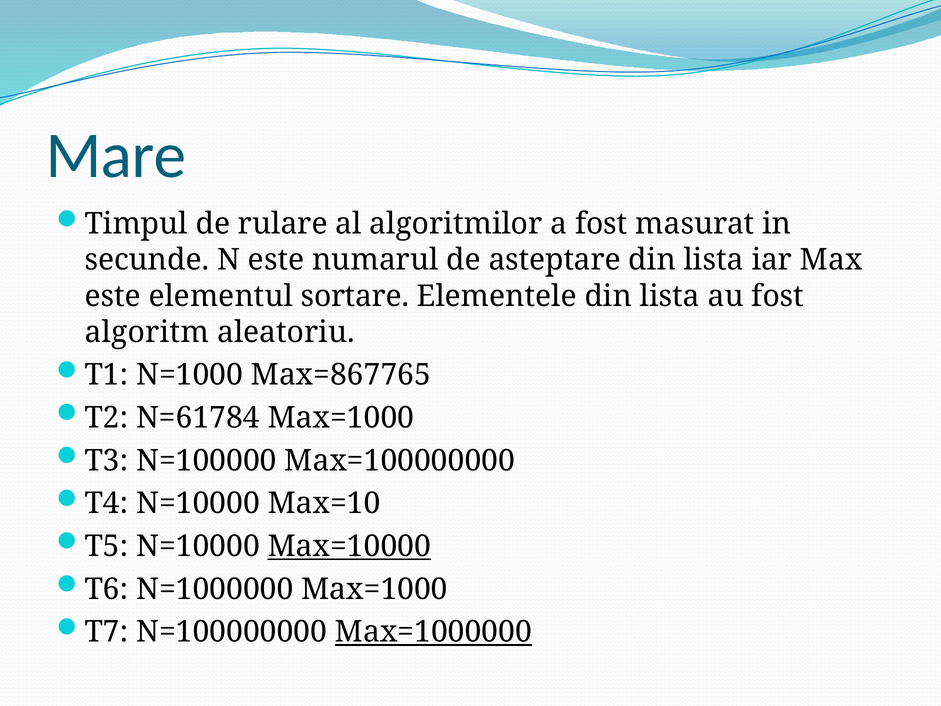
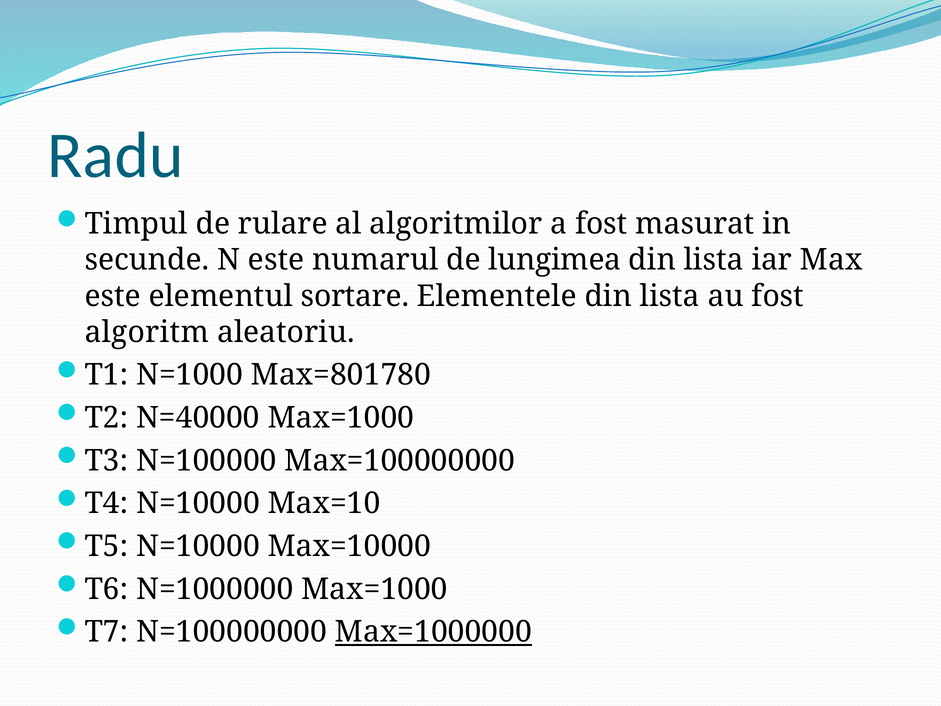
Mare: Mare -> Radu (115, 155)
asteptare: asteptare -> lungimea (555, 260)
Max=867765: Max=867765 -> Max=801780 (341, 375)
N=61784: N=61784 -> N=40000 (198, 418)
Max=10000 underline: present -> none (349, 546)
